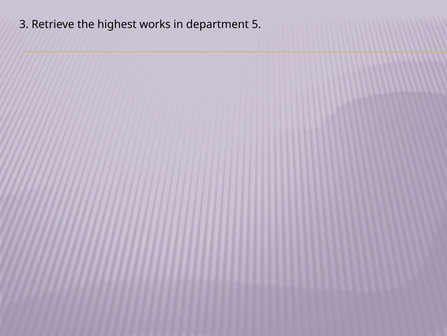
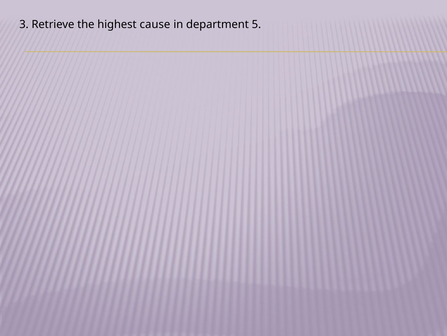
works: works -> cause (155, 25)
